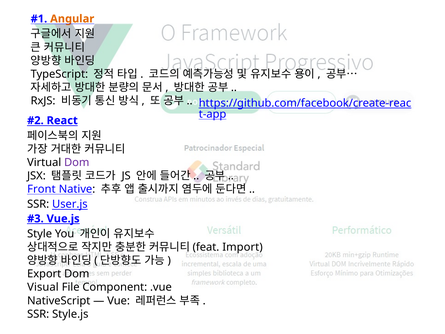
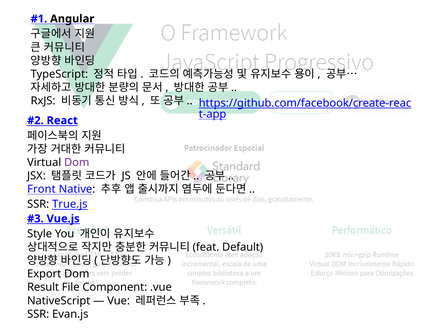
Angular colour: orange -> black (72, 19)
User.js: User.js -> True.js (70, 204)
Import: Import -> Default (243, 247)
Visual: Visual -> Result (43, 287)
Style.js: Style.js -> Evan.js (70, 314)
